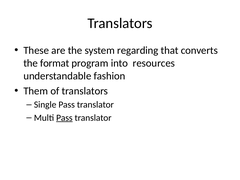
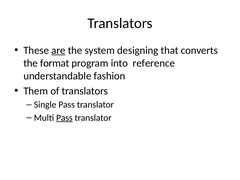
are underline: none -> present (58, 50)
regarding: regarding -> designing (138, 50)
resources: resources -> reference (154, 63)
